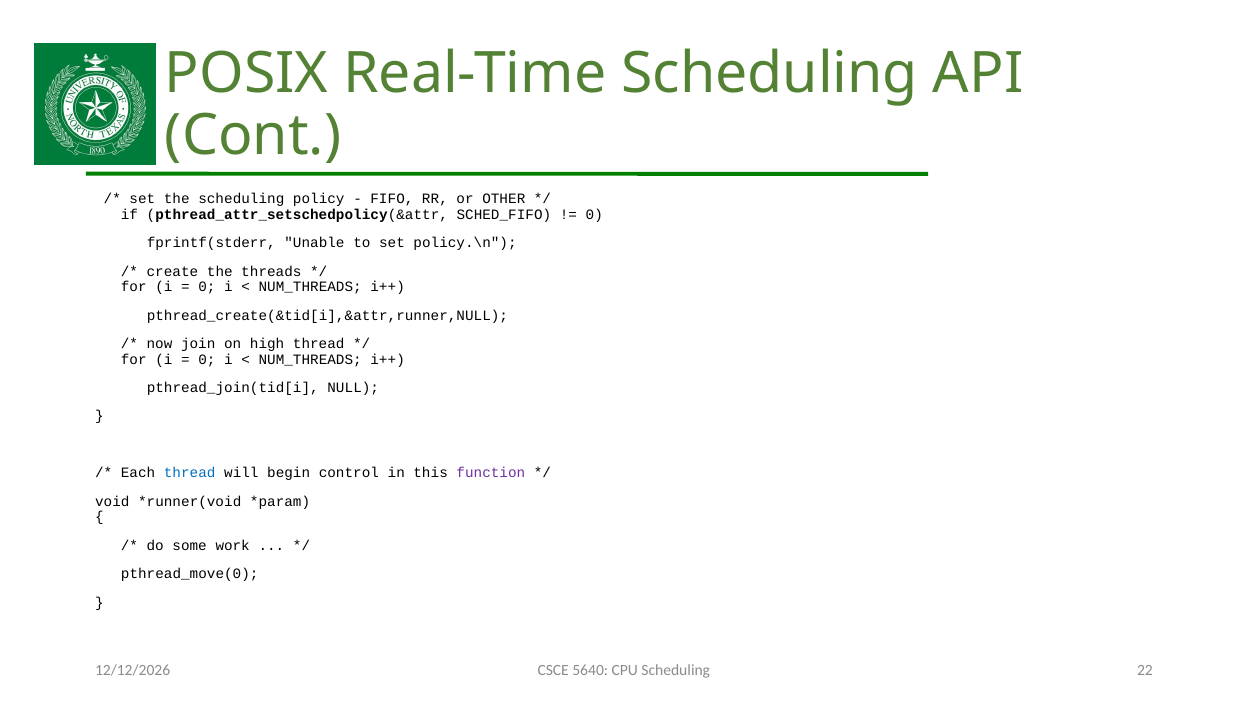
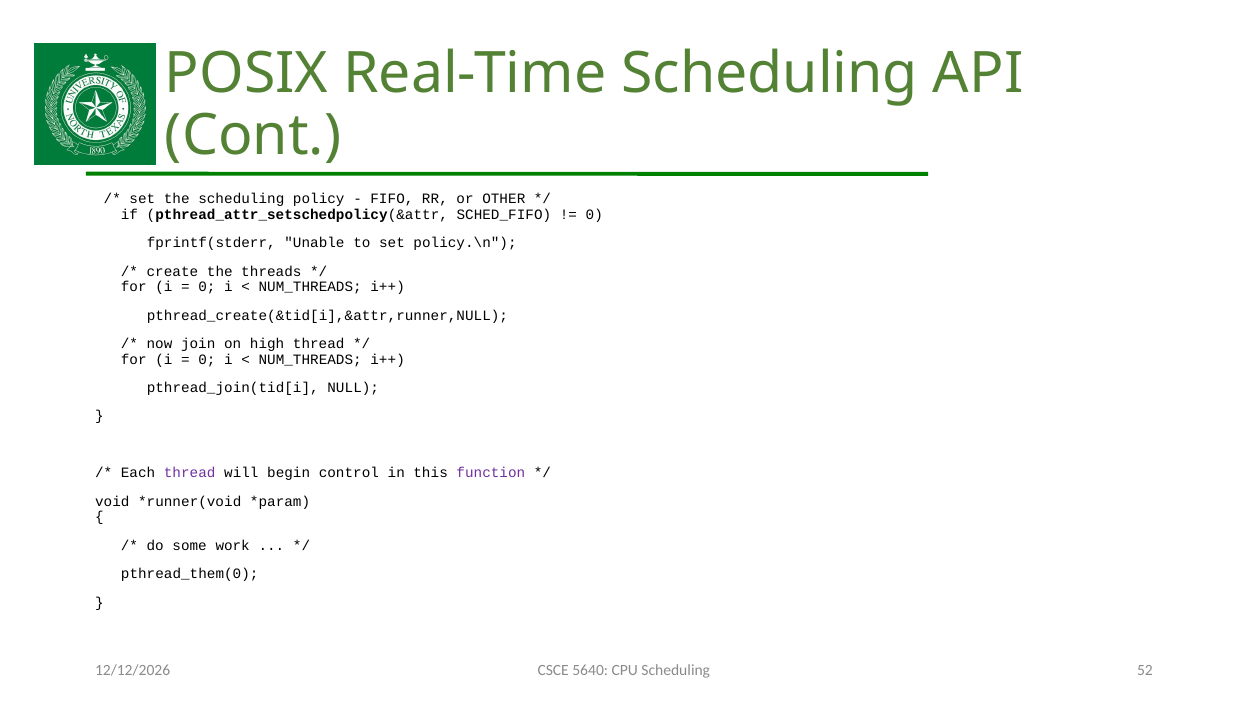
thread colour: blue -> purple (190, 473)
pthread_move(0: pthread_move(0 -> pthread_them(0 (190, 574)
22: 22 -> 52 (1145, 670)
